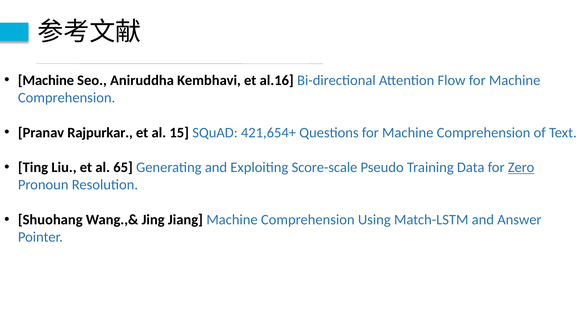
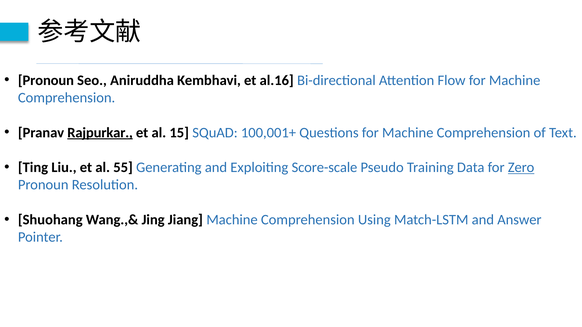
Machine: Machine -> Pronoun (46, 80)
Rajpurkar underline: none -> present (100, 133)
421,654+: 421,654+ -> 100,001+ (269, 133)
65: 65 -> 55 (123, 168)
